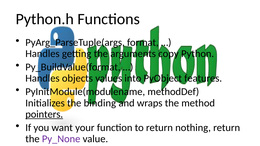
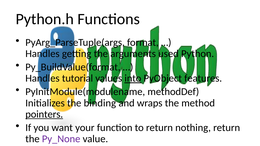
copy: copy -> used (168, 54)
objects: objects -> tutorial (77, 78)
into underline: none -> present (133, 78)
